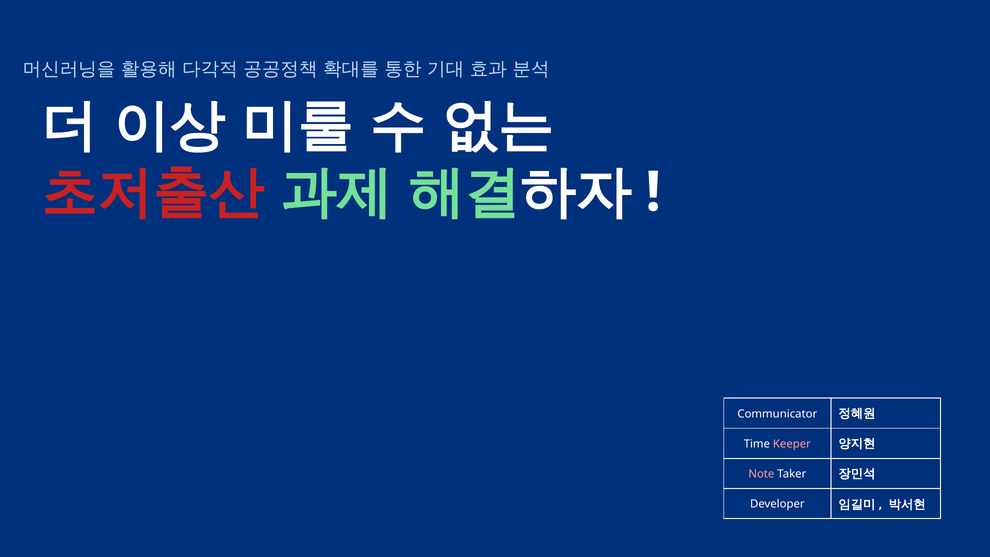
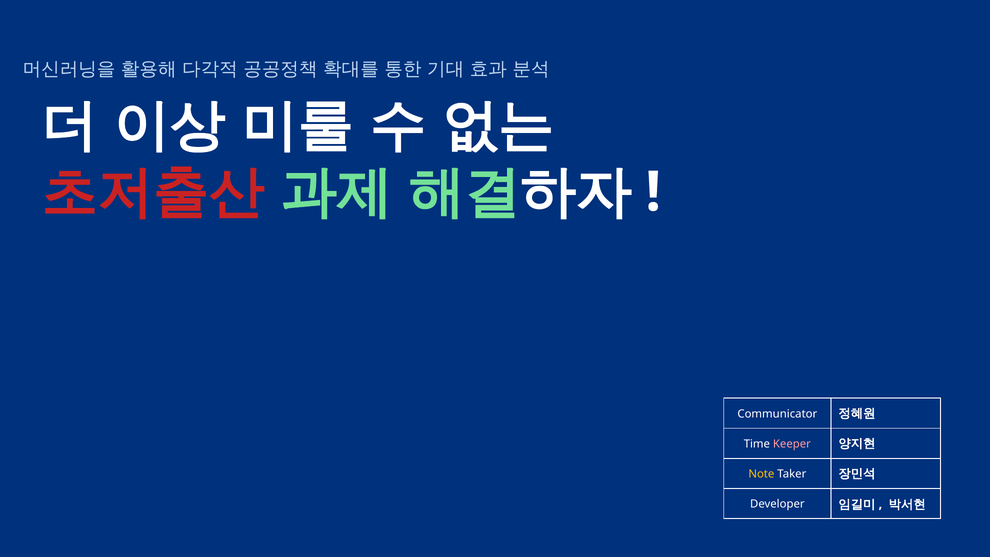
Note colour: pink -> yellow (761, 474)
